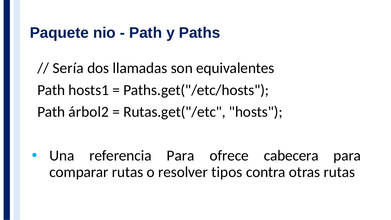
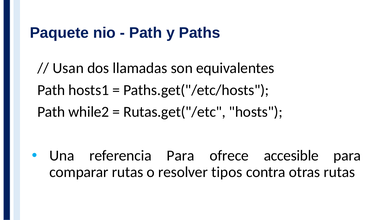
Sería: Sería -> Usan (68, 68)
árbol2: árbol2 -> while2 (89, 112)
cabecera: cabecera -> accesible (291, 156)
